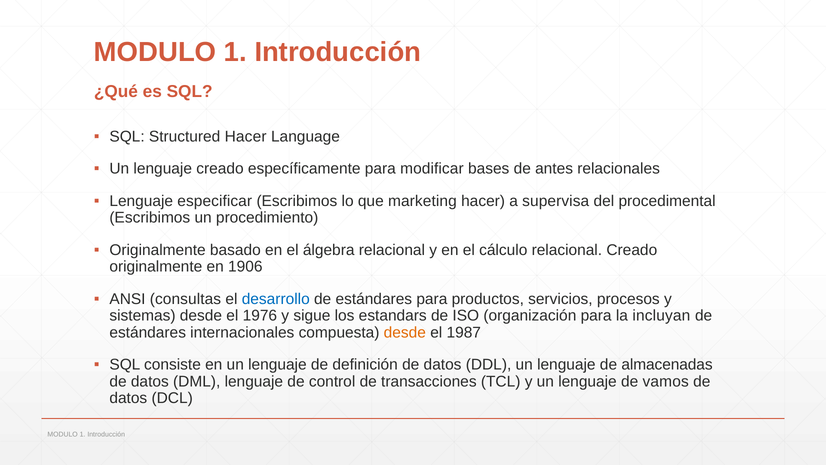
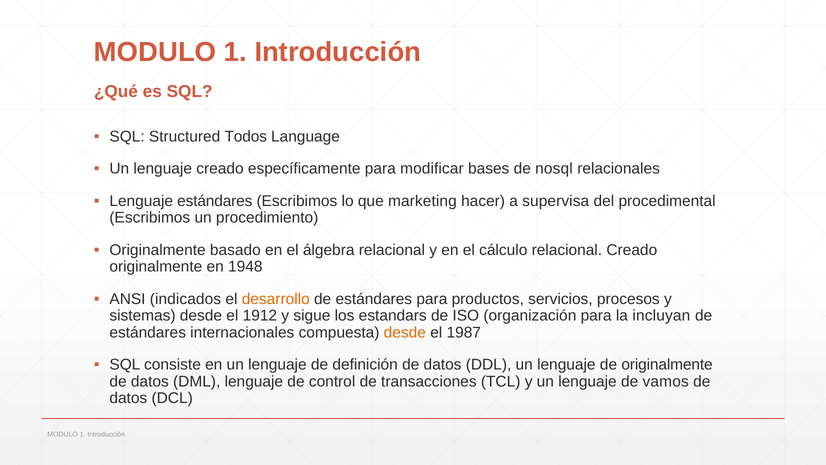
Structured Hacer: Hacer -> Todos (246, 136)
antes: antes -> nosql (554, 169)
Lenguaje especificar: especificar -> estándares (215, 201)
1906: 1906 -> 1948 (245, 267)
consultas: consultas -> indicados (185, 299)
desarrollo colour: blue -> orange (276, 299)
1976: 1976 -> 1912 (260, 316)
de almacenadas: almacenadas -> originalmente (667, 364)
